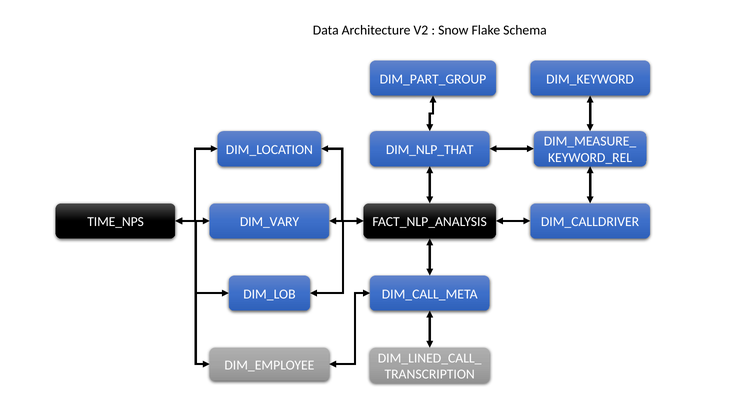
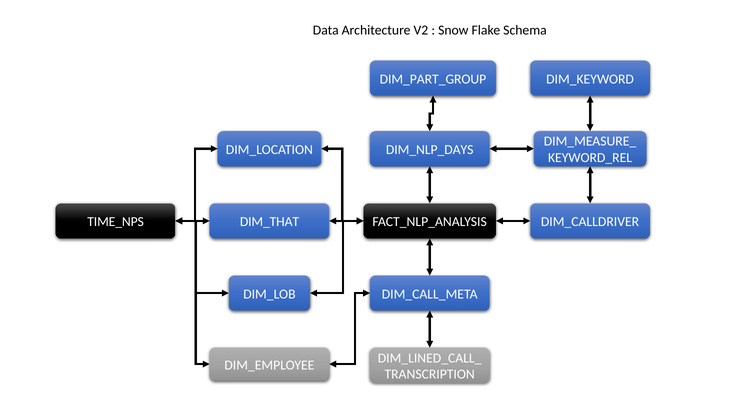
DIM_NLP_THAT: DIM_NLP_THAT -> DIM_NLP_DAYS (430, 150)
DIM_VARY: DIM_VARY -> DIM_THAT (269, 222)
